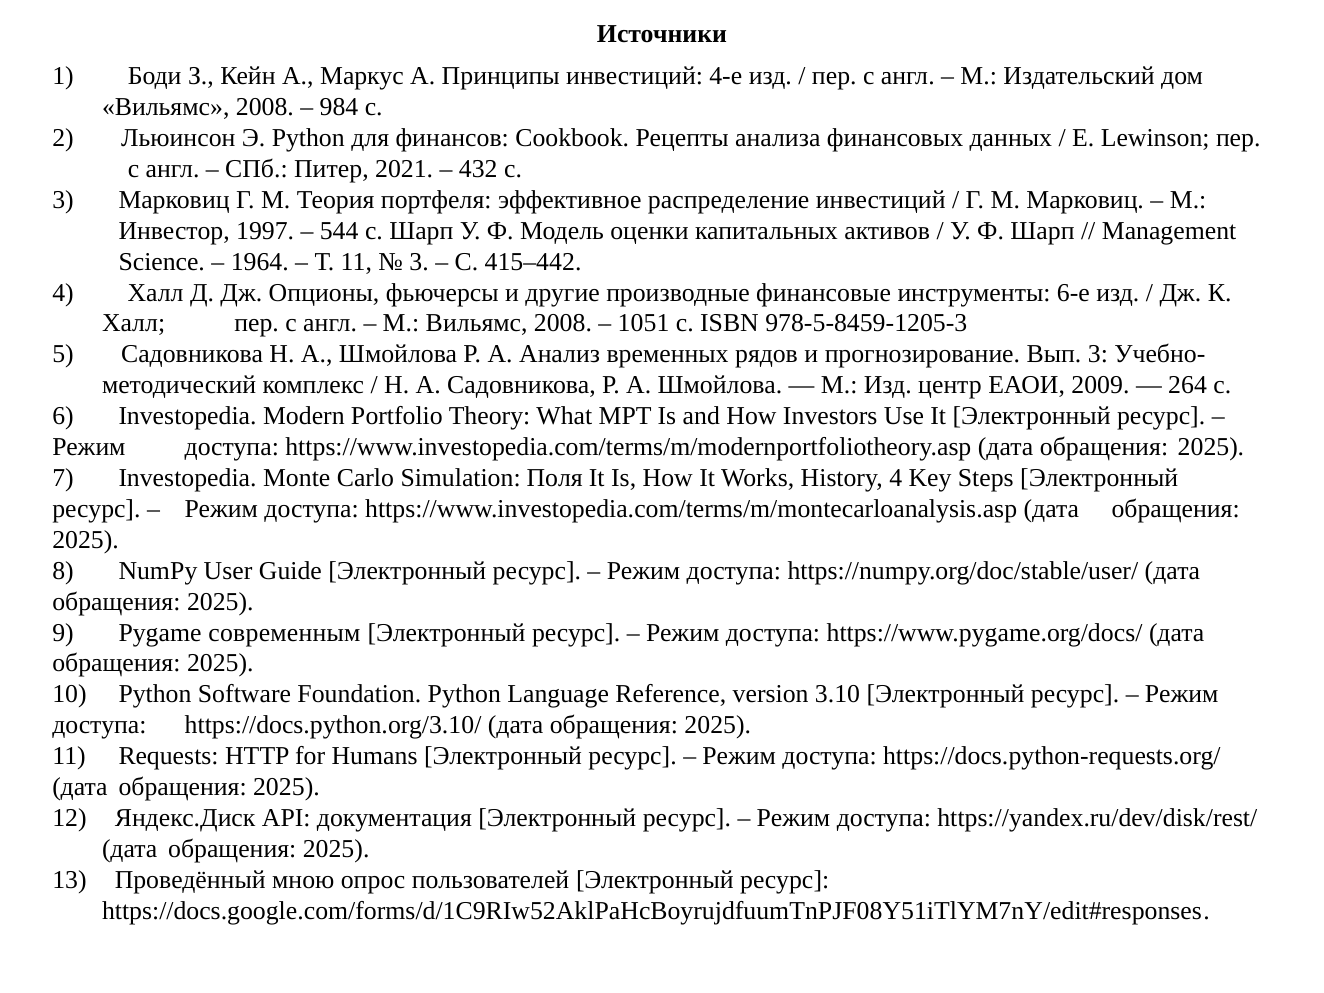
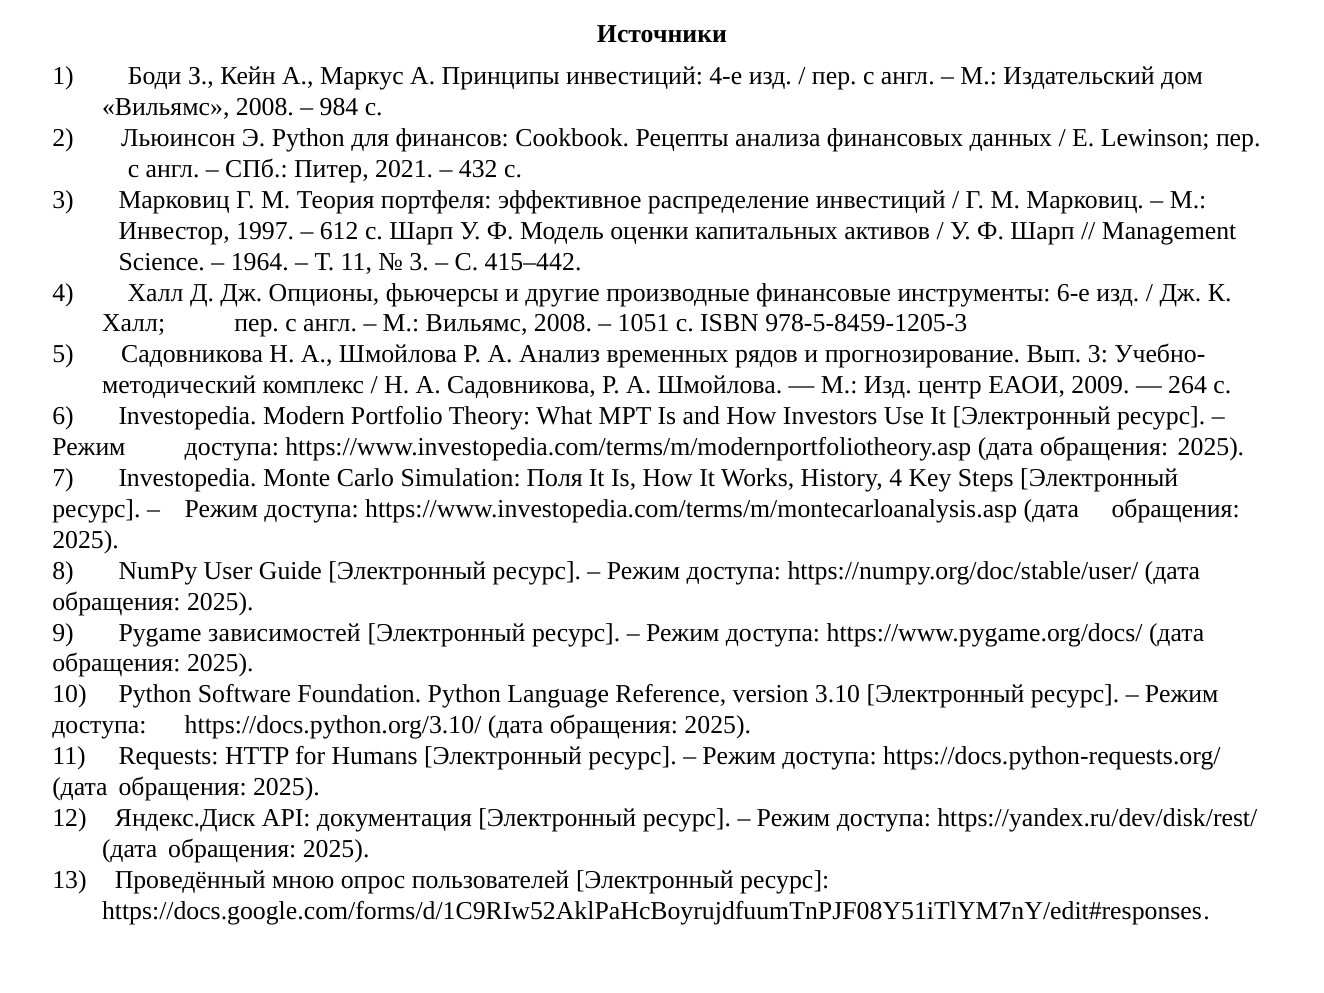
544: 544 -> 612 (339, 231)
современным: современным -> зависимостей (284, 633)
